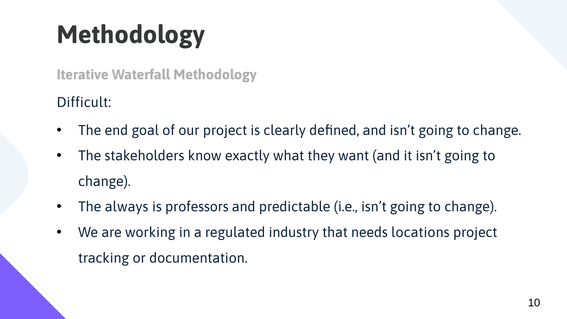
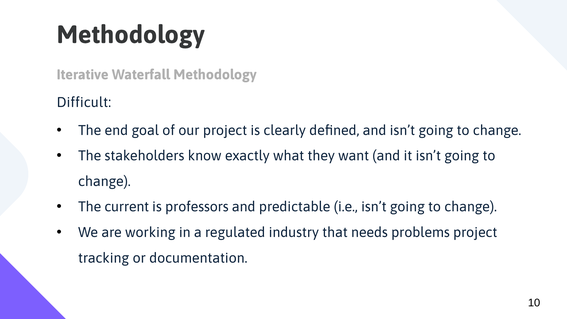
always: always -> current (127, 207)
locations: locations -> problems (420, 232)
